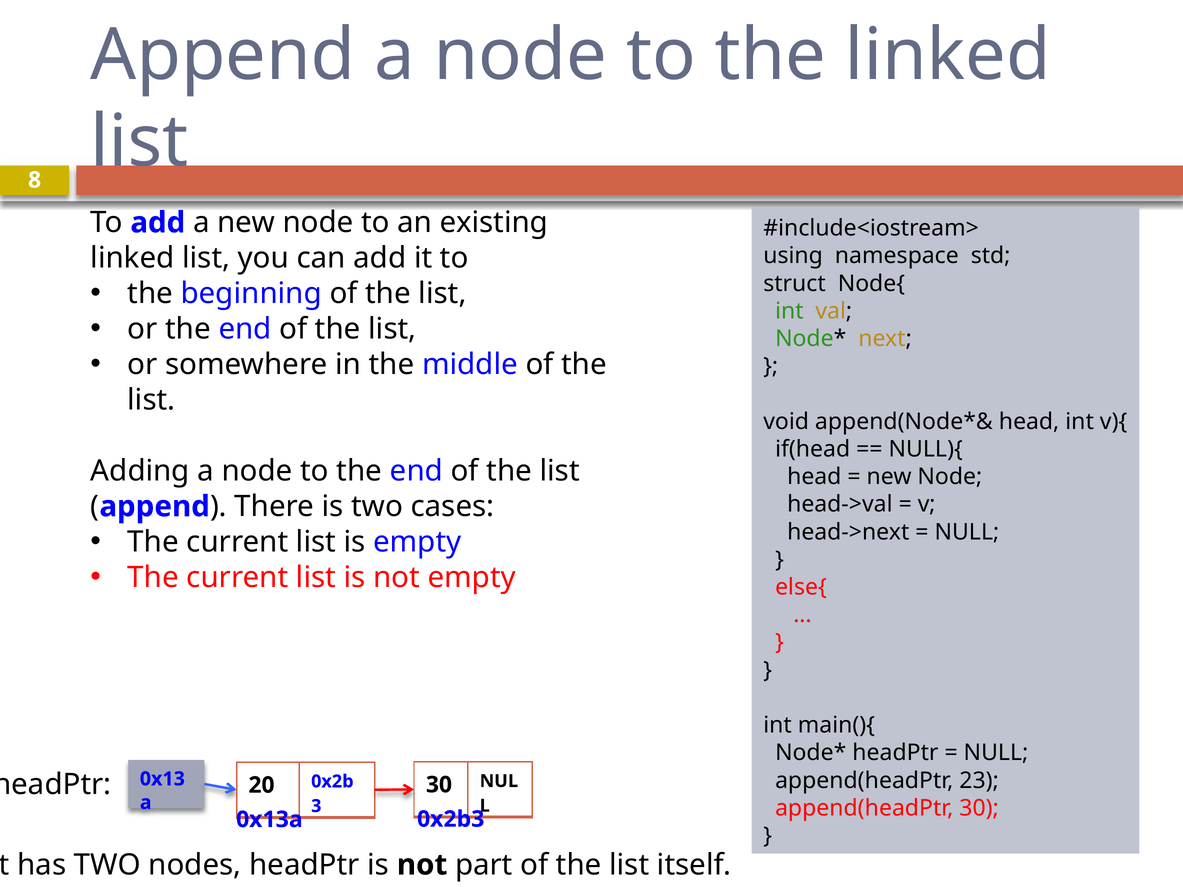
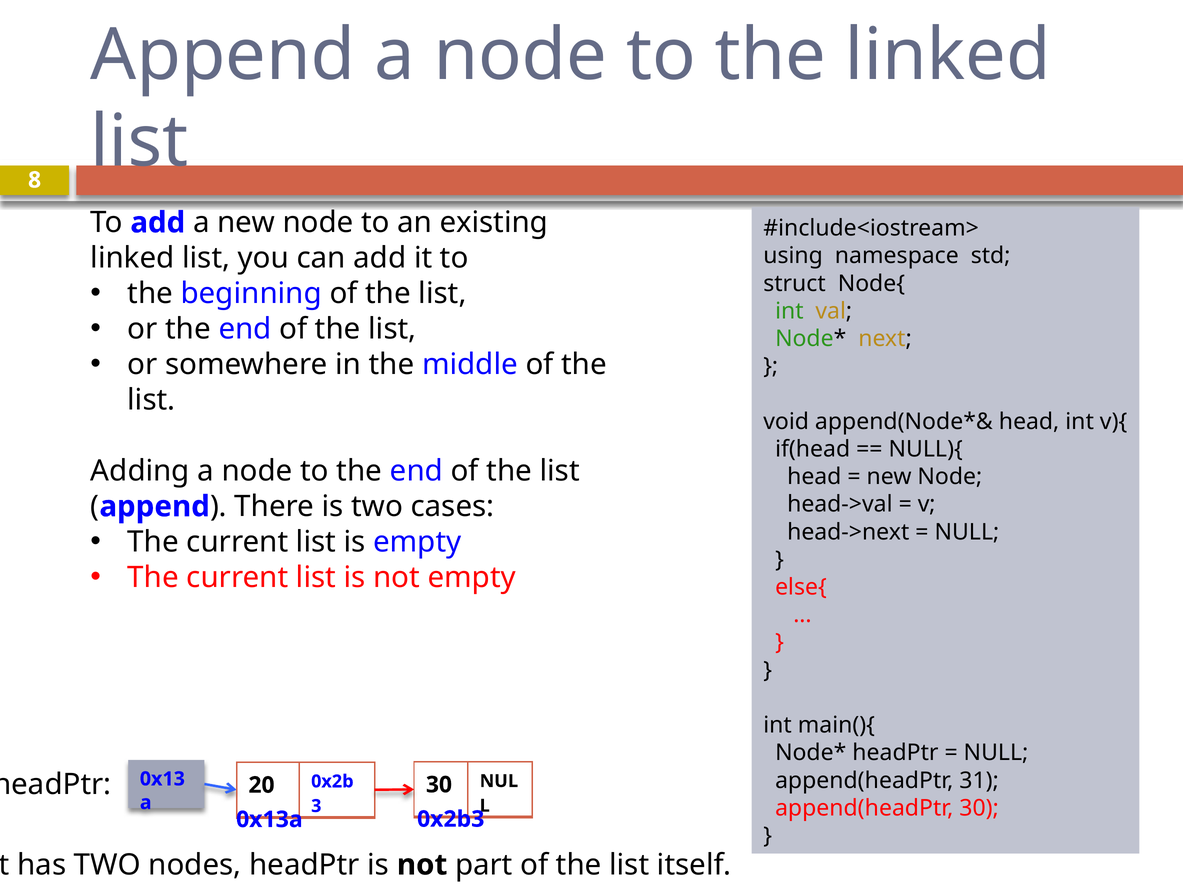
23: 23 -> 31 (979, 781)
